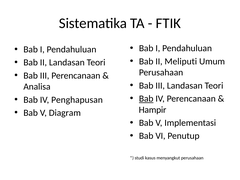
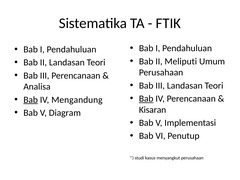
Bab underline: none -> present (31, 100)
Penghapusan: Penghapusan -> Mengandung (77, 100)
Hampir: Hampir -> Kisaran (153, 110)
